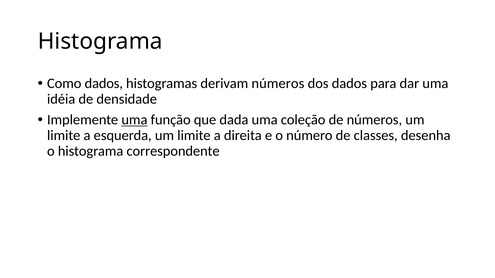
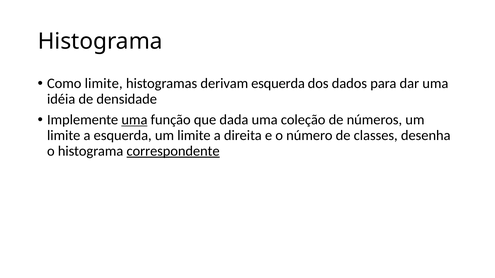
Como dados: dados -> limite (104, 84)
derivam números: números -> esquerda (278, 84)
correspondente underline: none -> present (173, 151)
